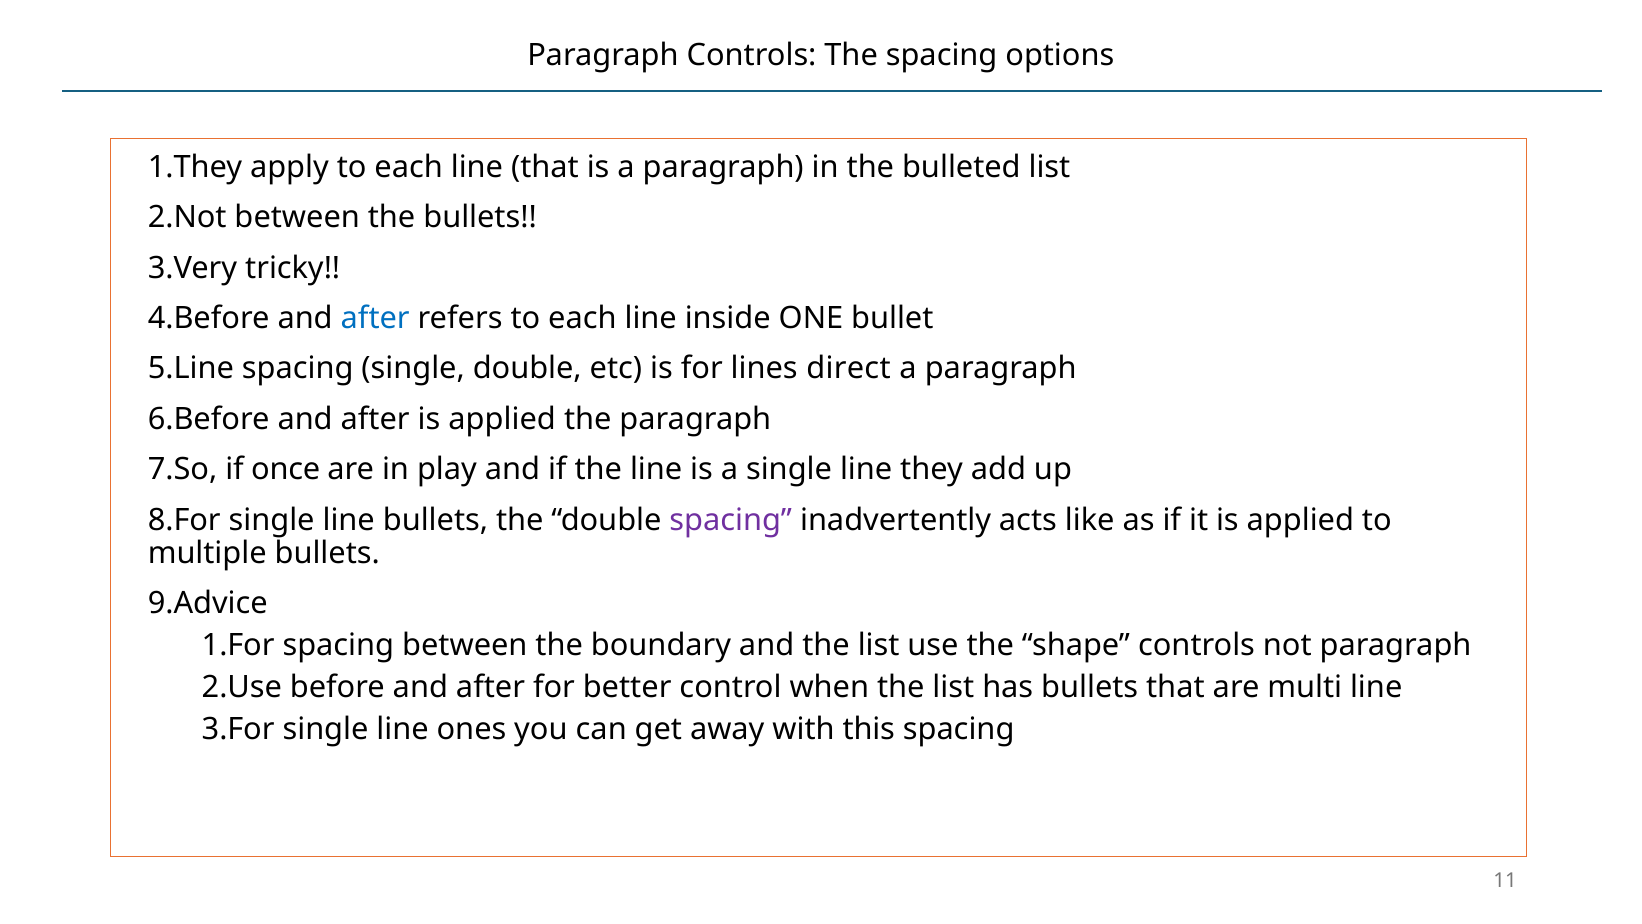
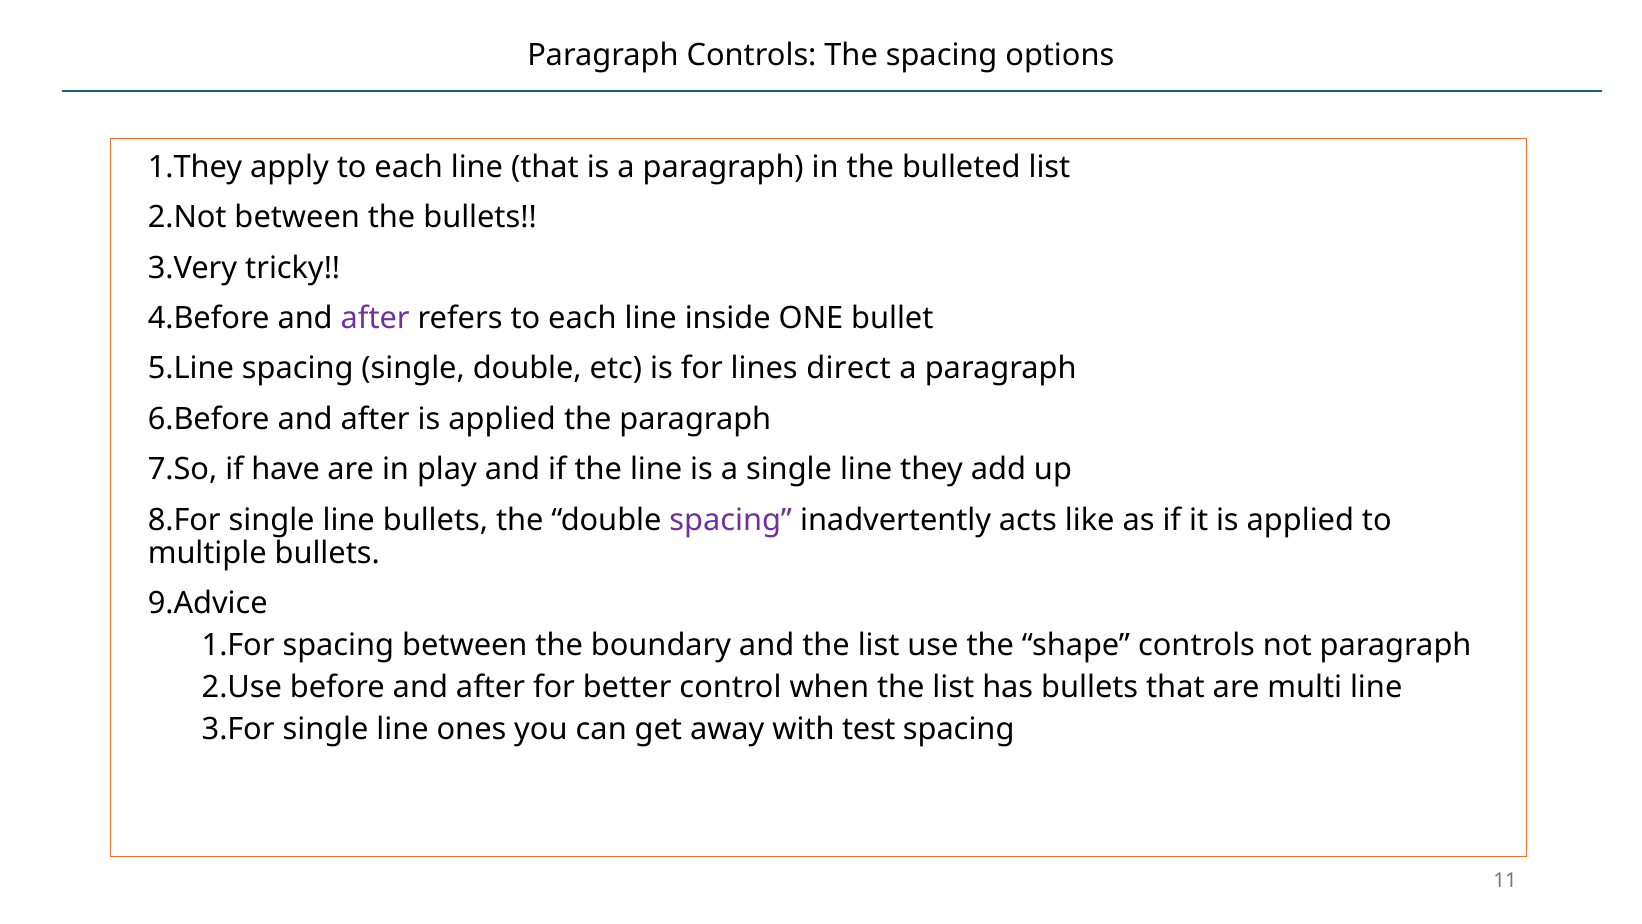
after colour: blue -> purple (375, 318)
once: once -> have (286, 469)
this: this -> test (869, 729)
